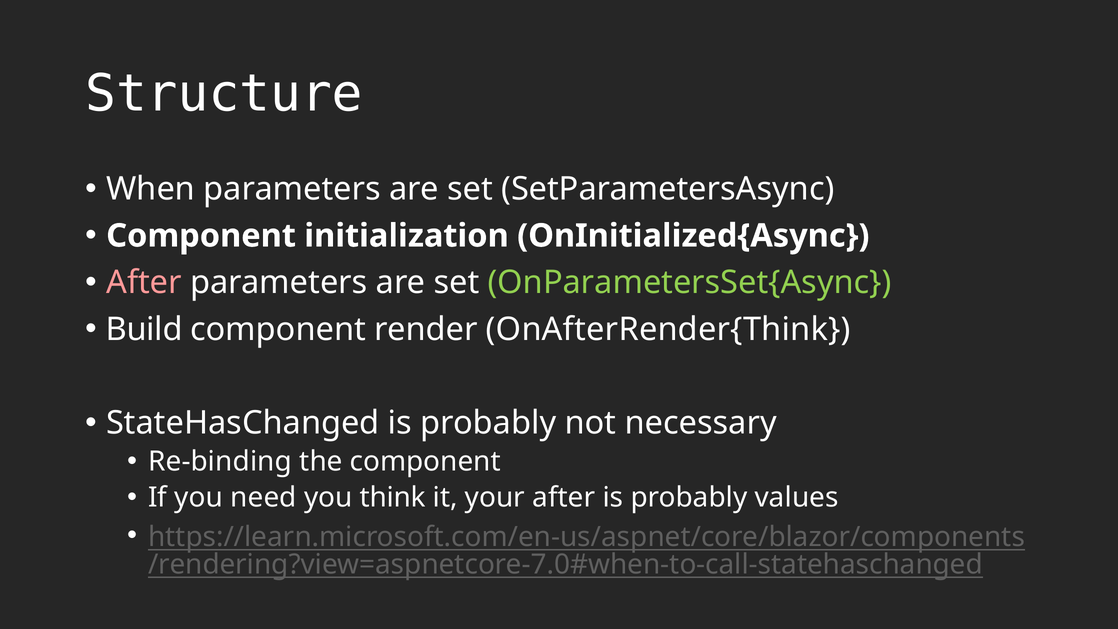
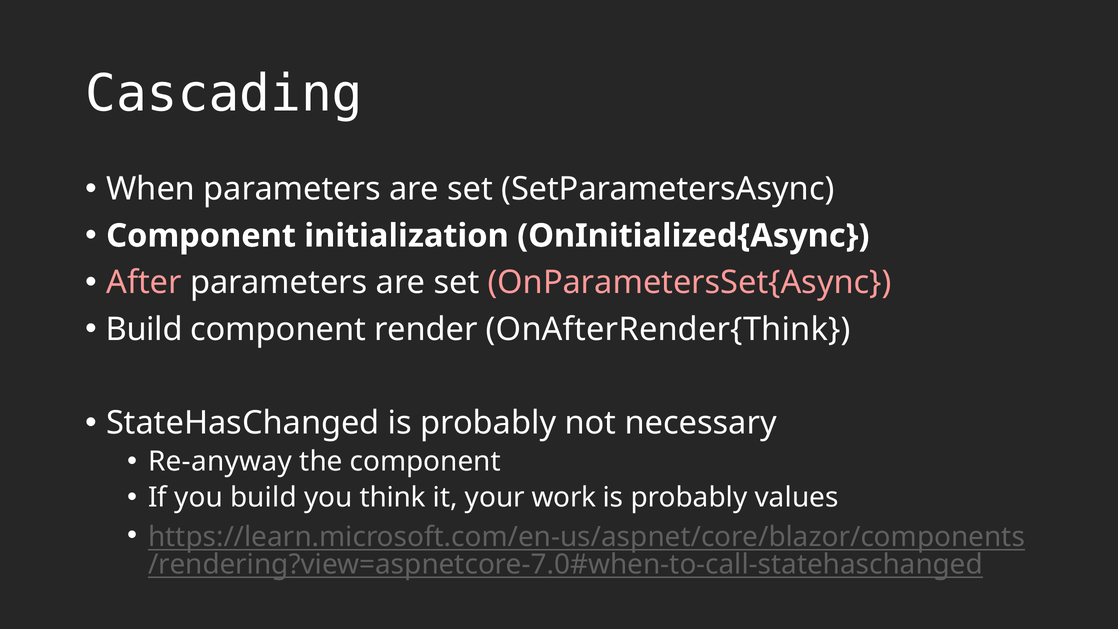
Structure: Structure -> Cascading (224, 94)
OnParametersSet{Async colour: light green -> pink (690, 283)
Re-binding: Re-binding -> Re-anyway (220, 462)
you need: need -> build (263, 497)
your after: after -> work (564, 497)
